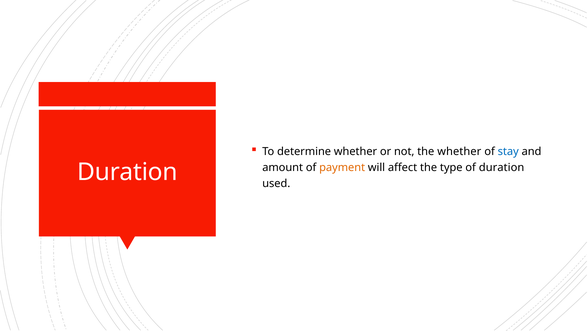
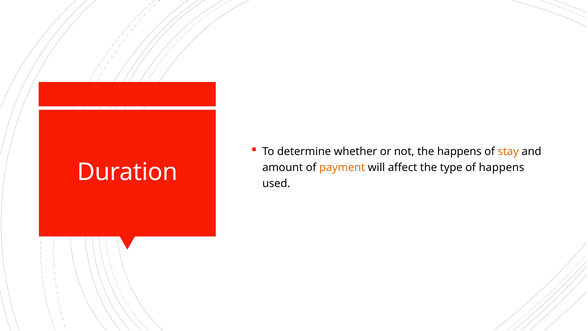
the whether: whether -> happens (459, 152)
stay colour: blue -> orange (508, 152)
of duration: duration -> happens (502, 167)
